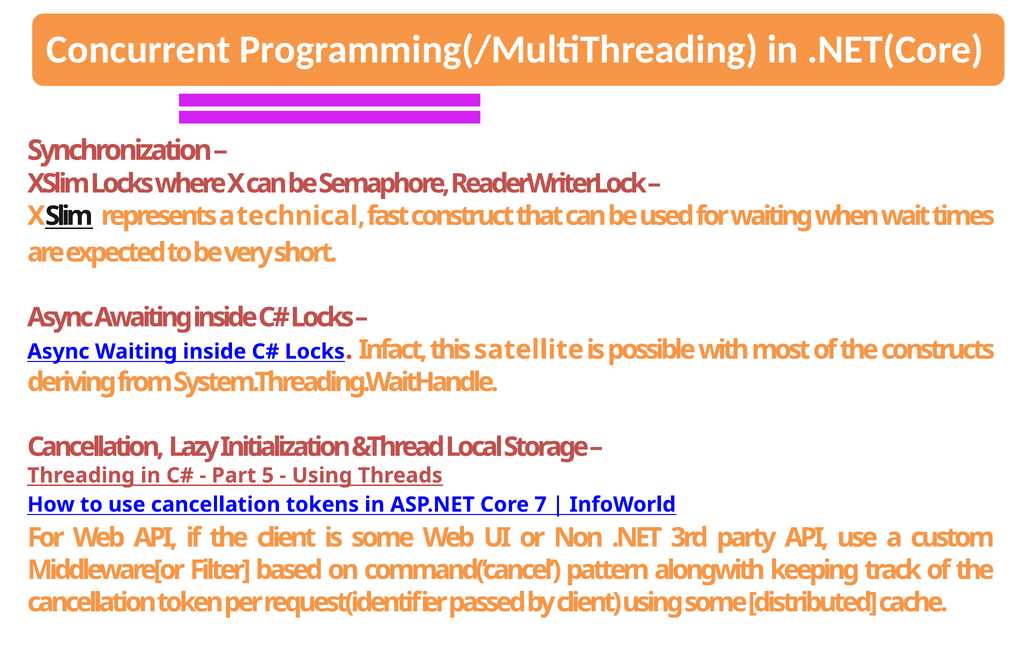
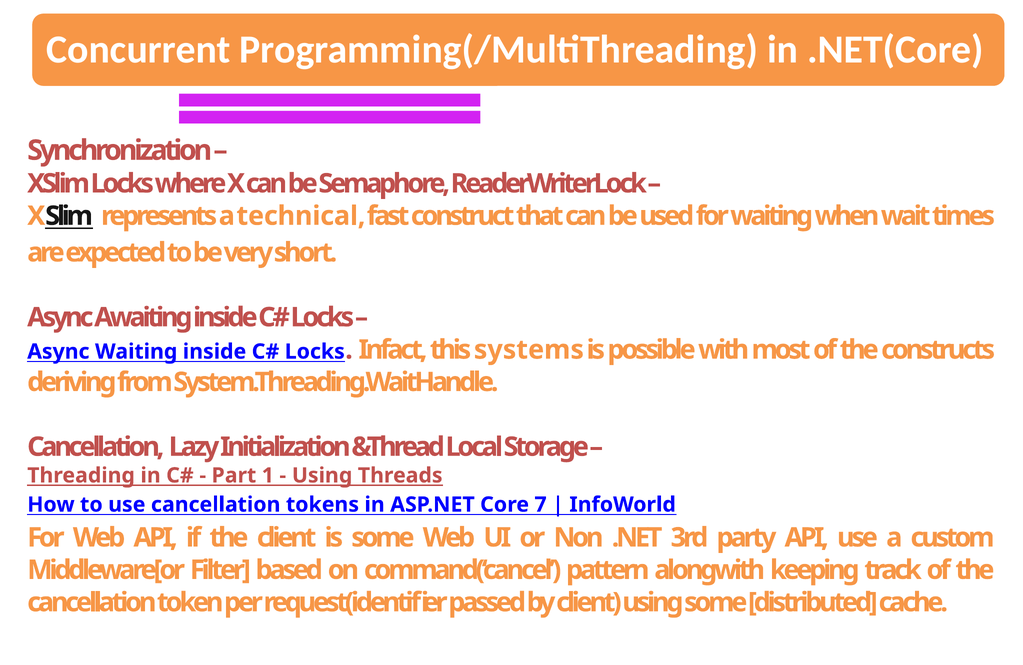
satellite: satellite -> systems (529, 350)
5: 5 -> 1 (268, 475)
